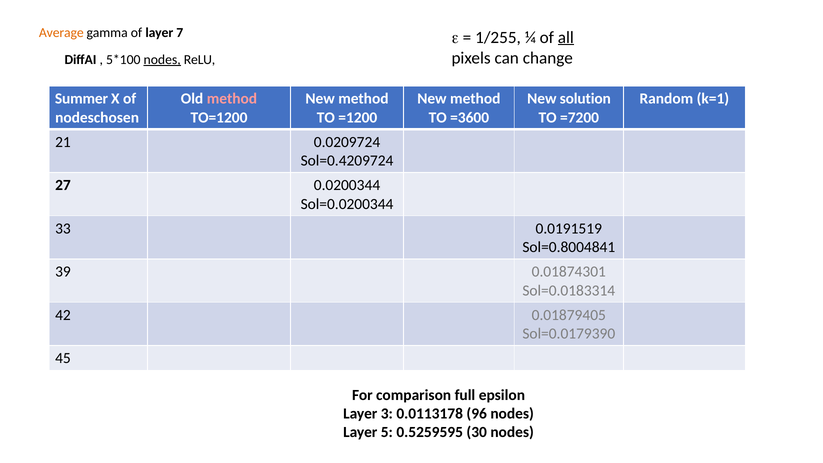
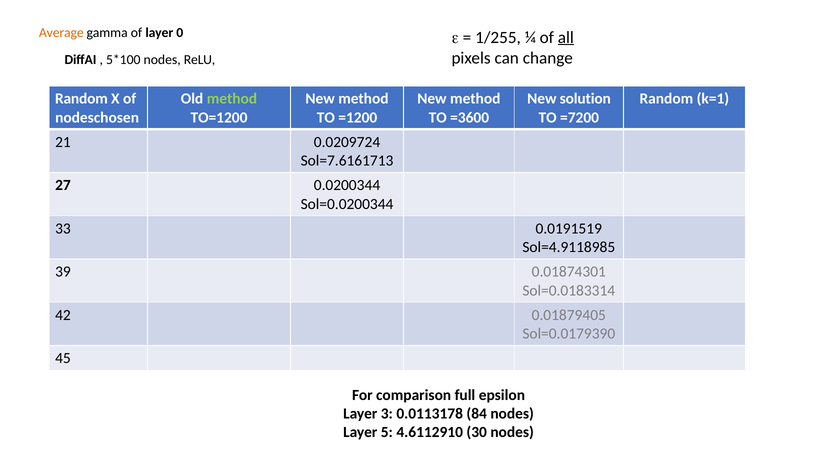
7: 7 -> 0 (180, 33)
nodes underline: present -> none (162, 60)
Summer: Summer -> Random (81, 99)
method colour: pink -> light green (232, 99)
Sol=0.4209724: Sol=0.4209724 -> Sol=7.6161713 (347, 161)
Sol=0.8004841: Sol=0.8004841 -> Sol=4.9118985 (569, 247)
96: 96 -> 84 (477, 414)
0.5259595: 0.5259595 -> 4.6112910 (430, 432)
